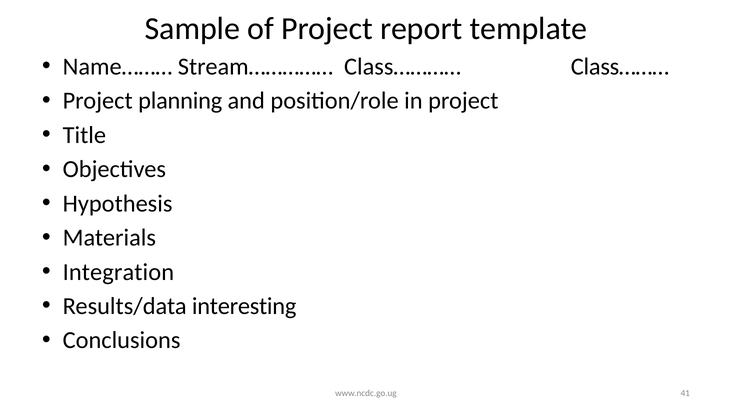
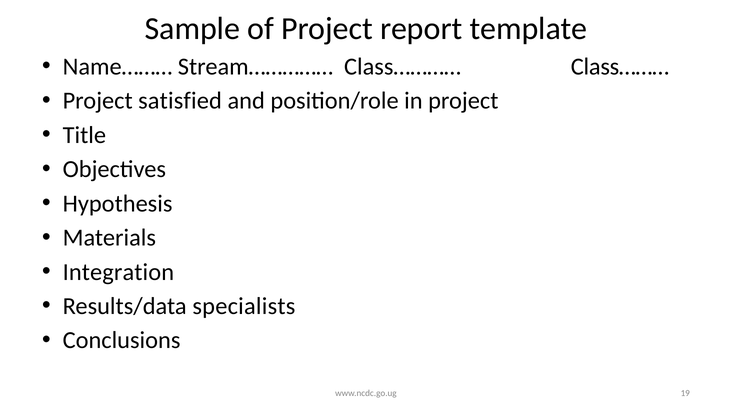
planning: planning -> satisfied (180, 101)
interesting: interesting -> specialists (244, 306)
41: 41 -> 19 (685, 393)
